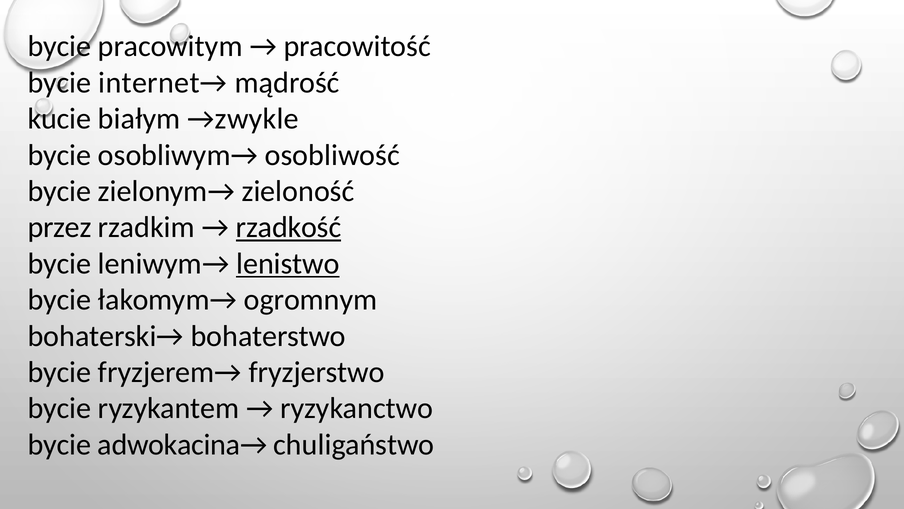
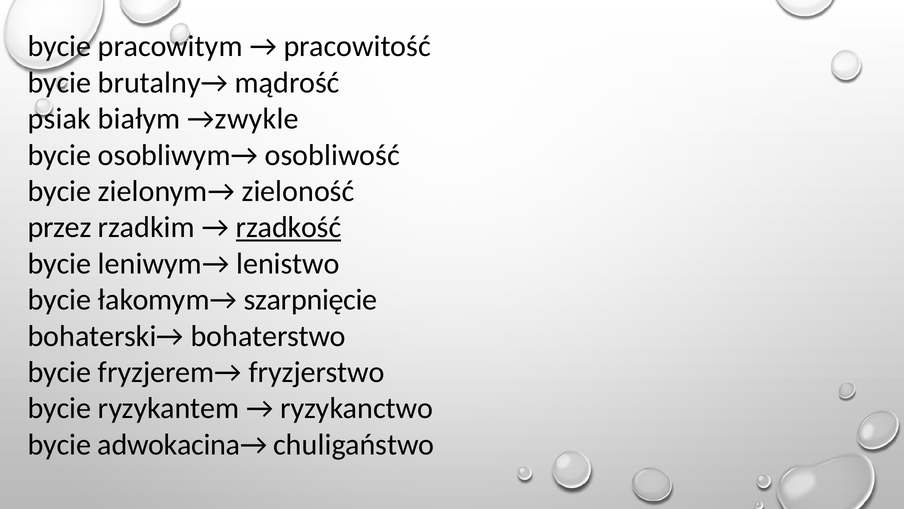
internet→: internet→ -> brutalny→ (163, 83)
kucie: kucie -> psiak (59, 119)
lenistwo underline: present -> none (288, 263)
ogromnym: ogromnym -> szarpnięcie (311, 300)
